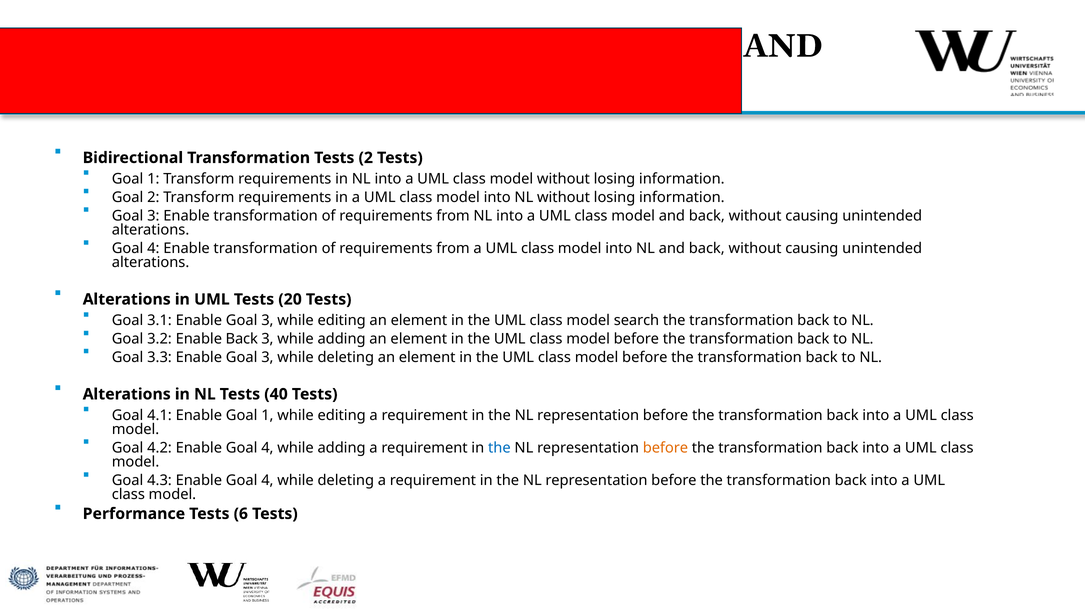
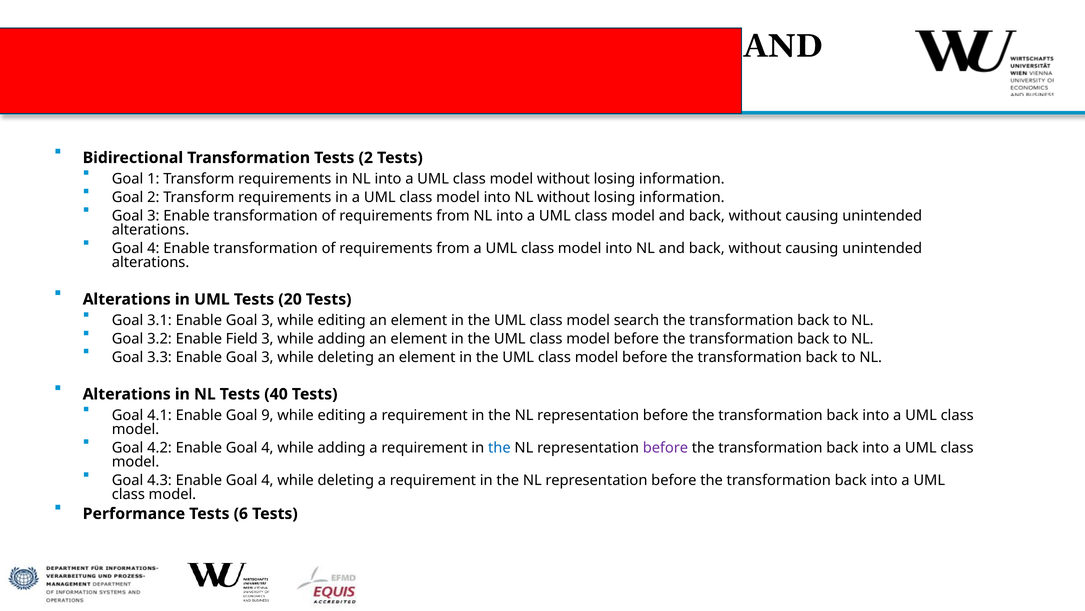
Enable Back: Back -> Field (242, 338)
Enable Goal 1: 1 -> 9 (267, 415)
before colour: orange -> purple (665, 447)
